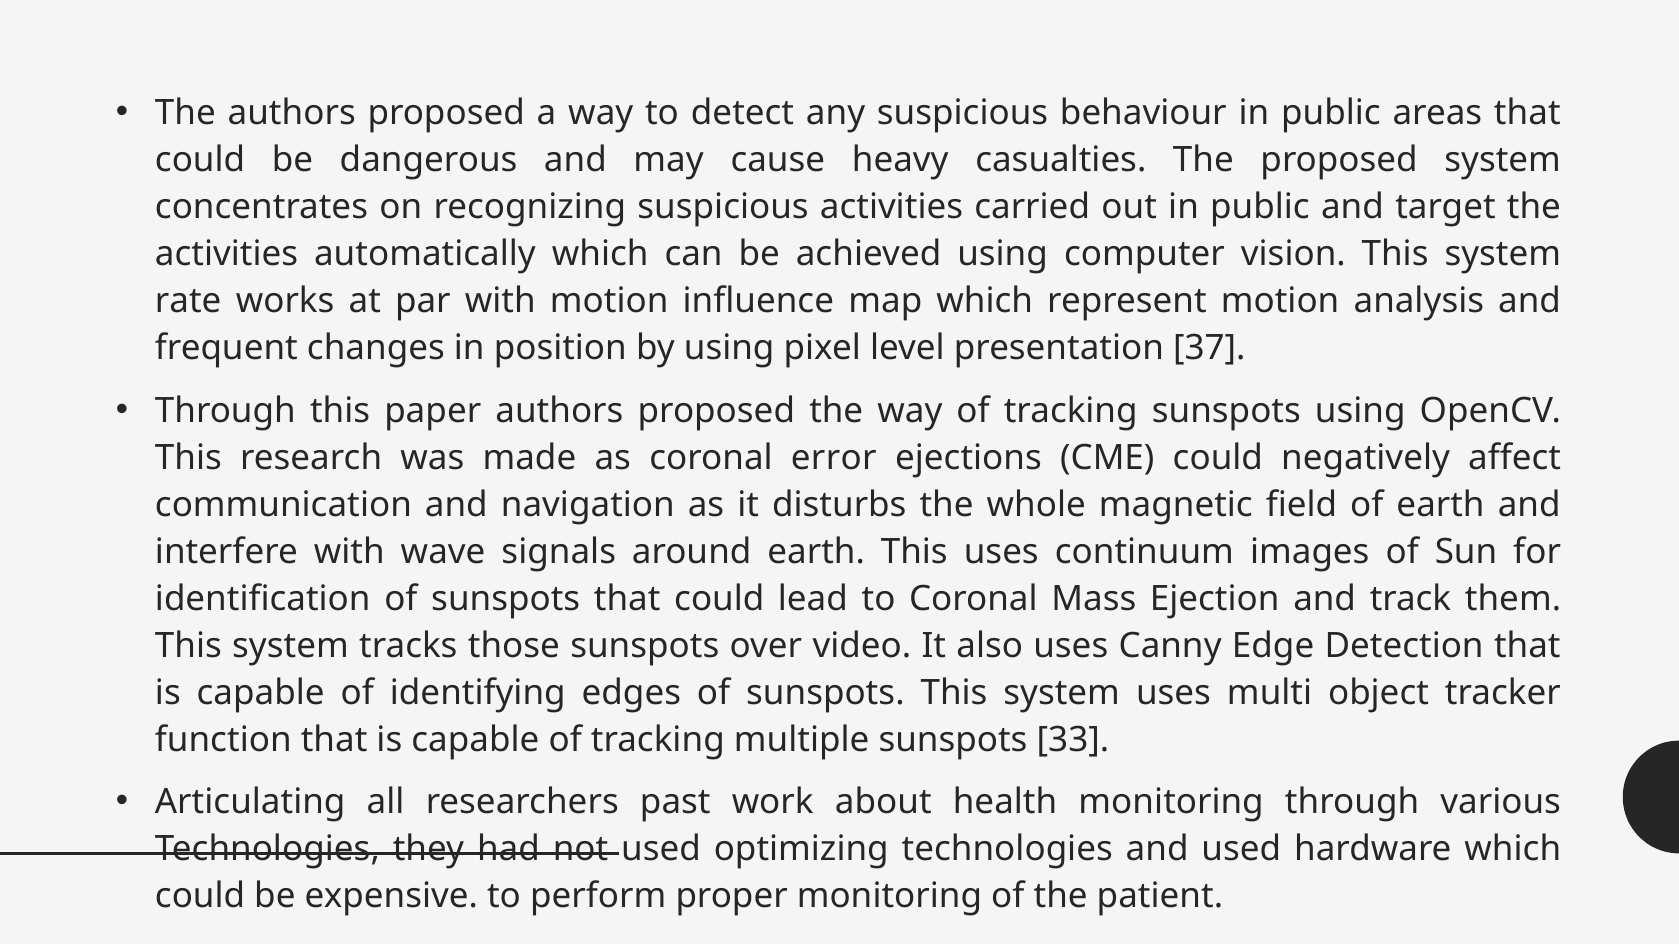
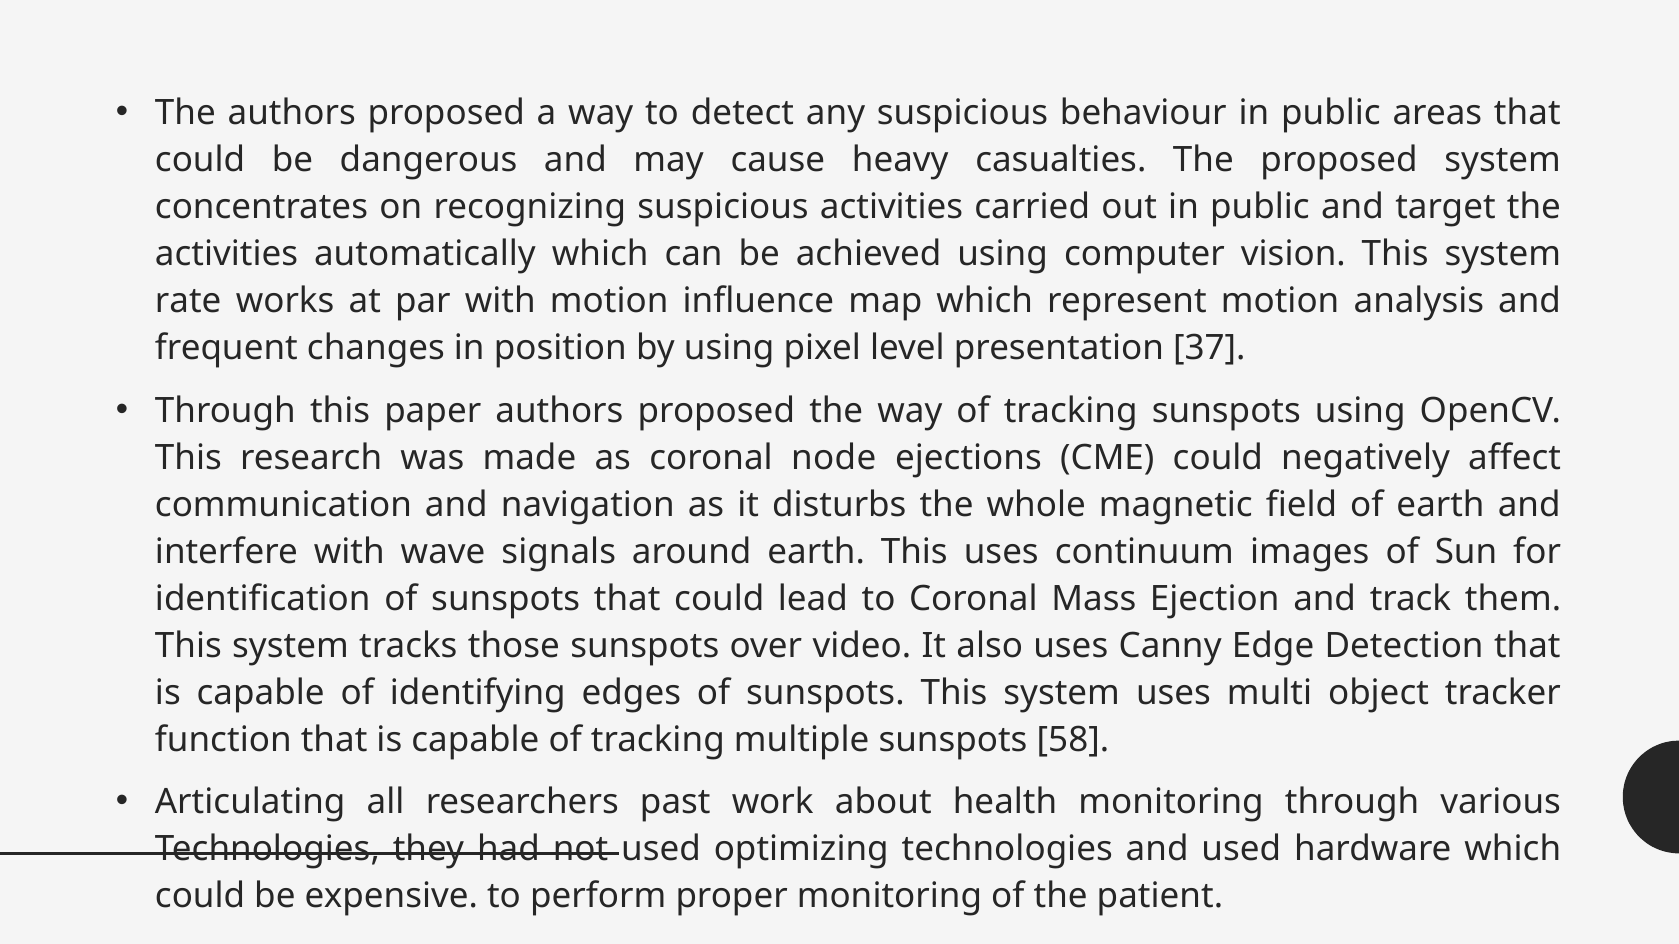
error: error -> node (834, 458)
33: 33 -> 58 (1073, 740)
